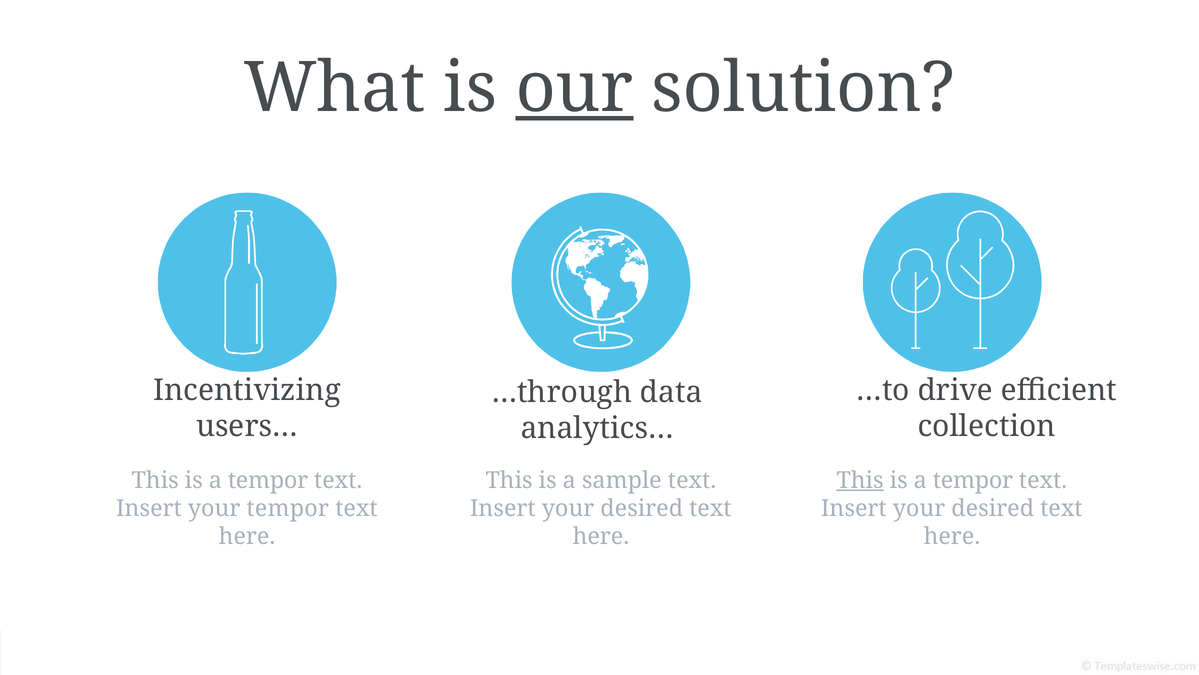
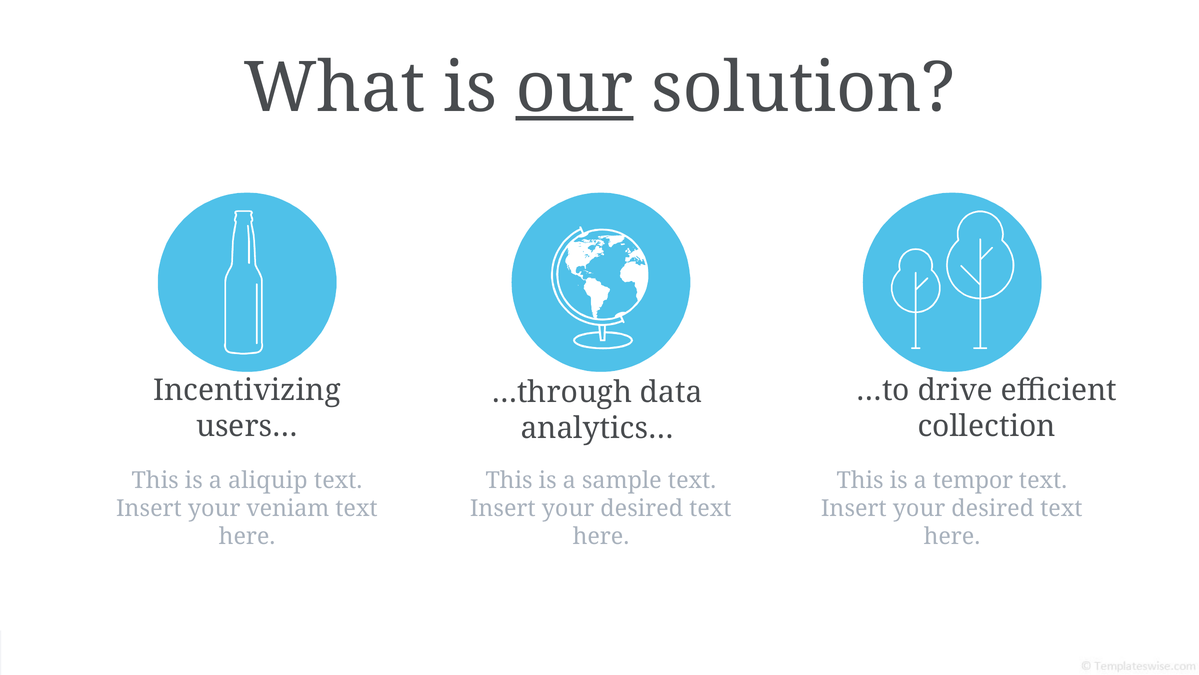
tempor: tempor -> aliquip (268, 480)
This underline: present -> none (860, 480)
your tempor: tempor -> veniam (288, 508)
